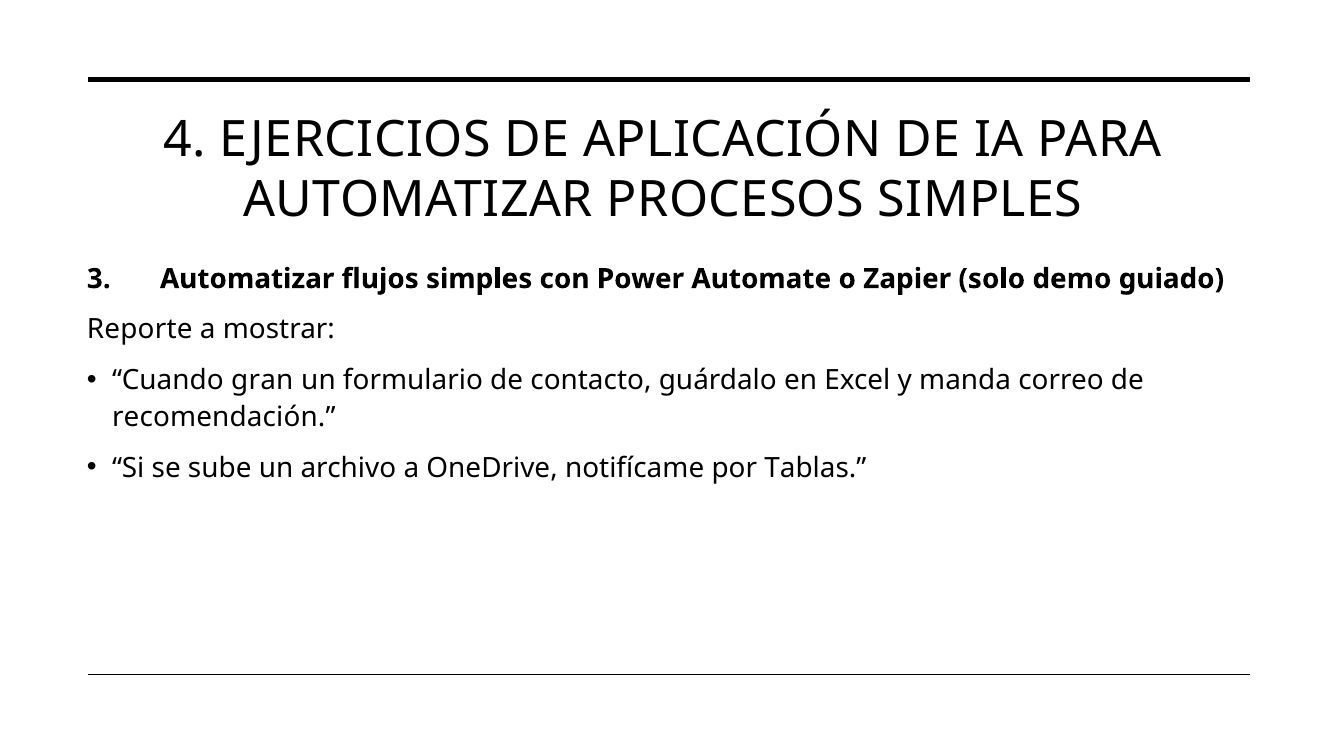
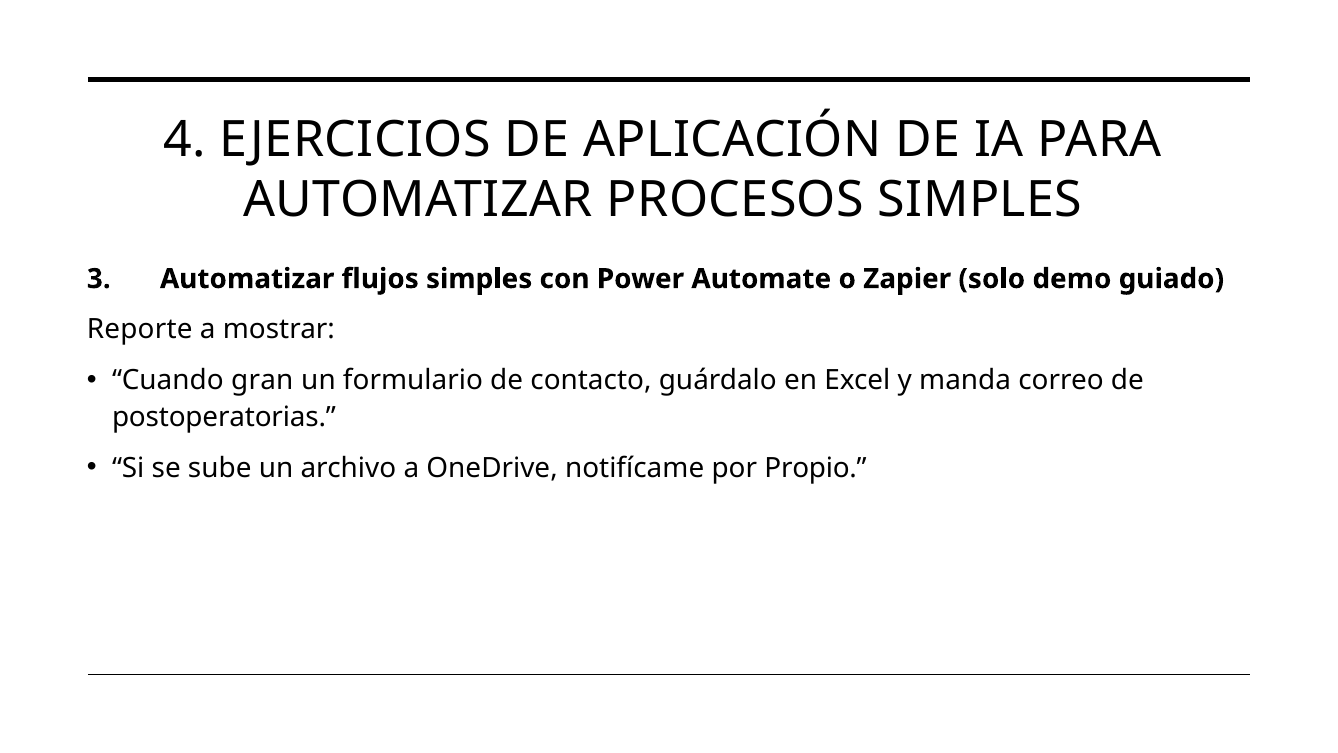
recomendación: recomendación -> postoperatorias (224, 417)
Tablas: Tablas -> Propio (816, 468)
